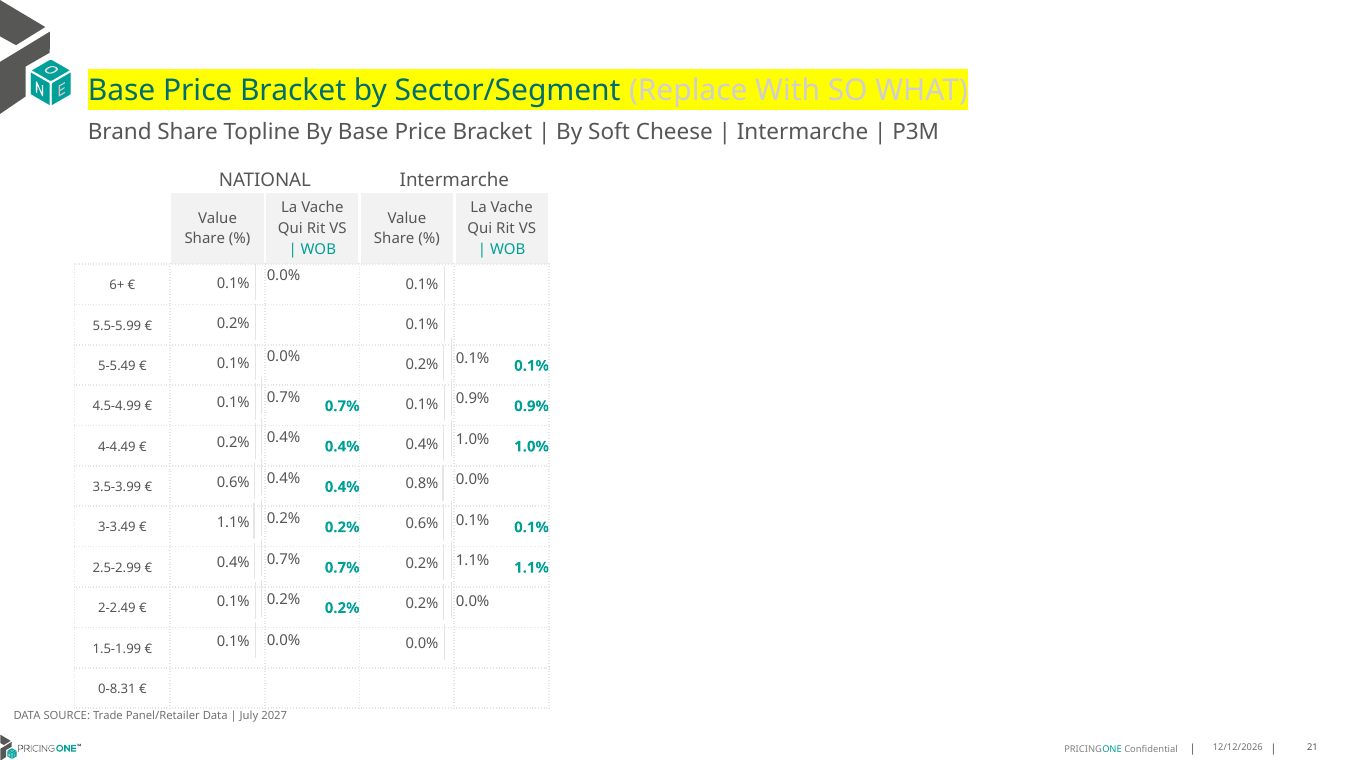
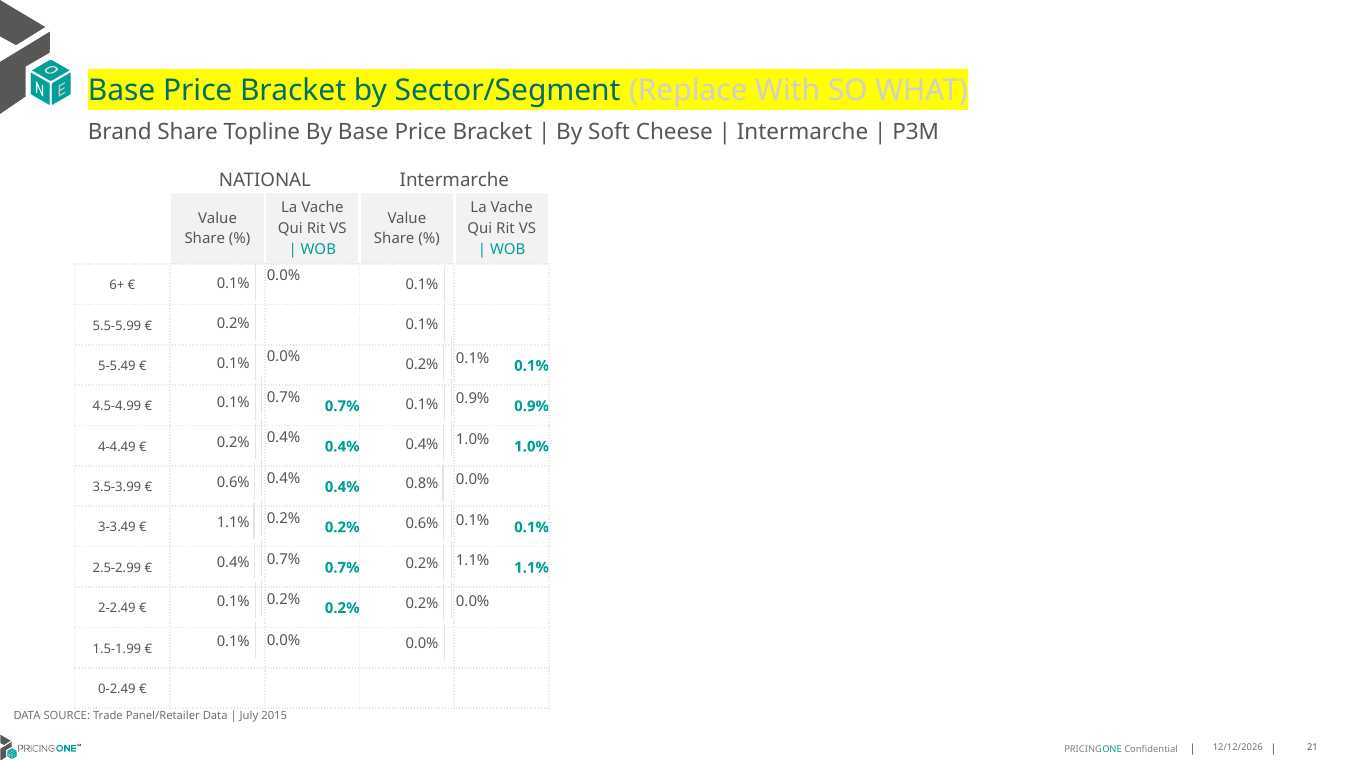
0-8.31: 0-8.31 -> 0-2.49 (117, 689)
2027: 2027 -> 2015 (274, 716)
